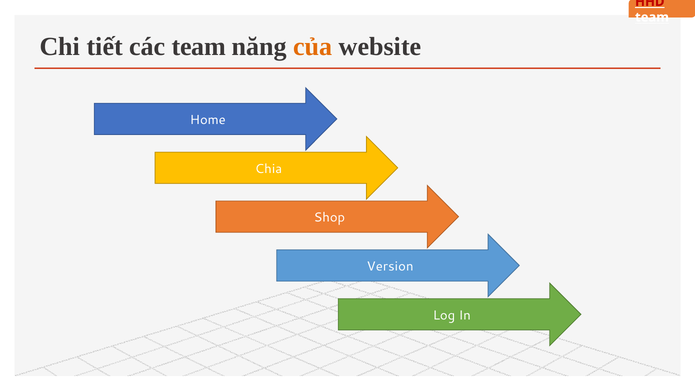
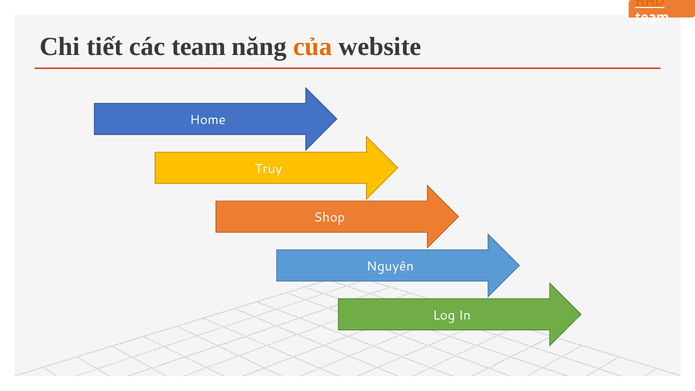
HHD colour: red -> orange (650, 2)
Chia: Chia -> Truy (269, 169)
Version: Version -> Nguyên (390, 266)
